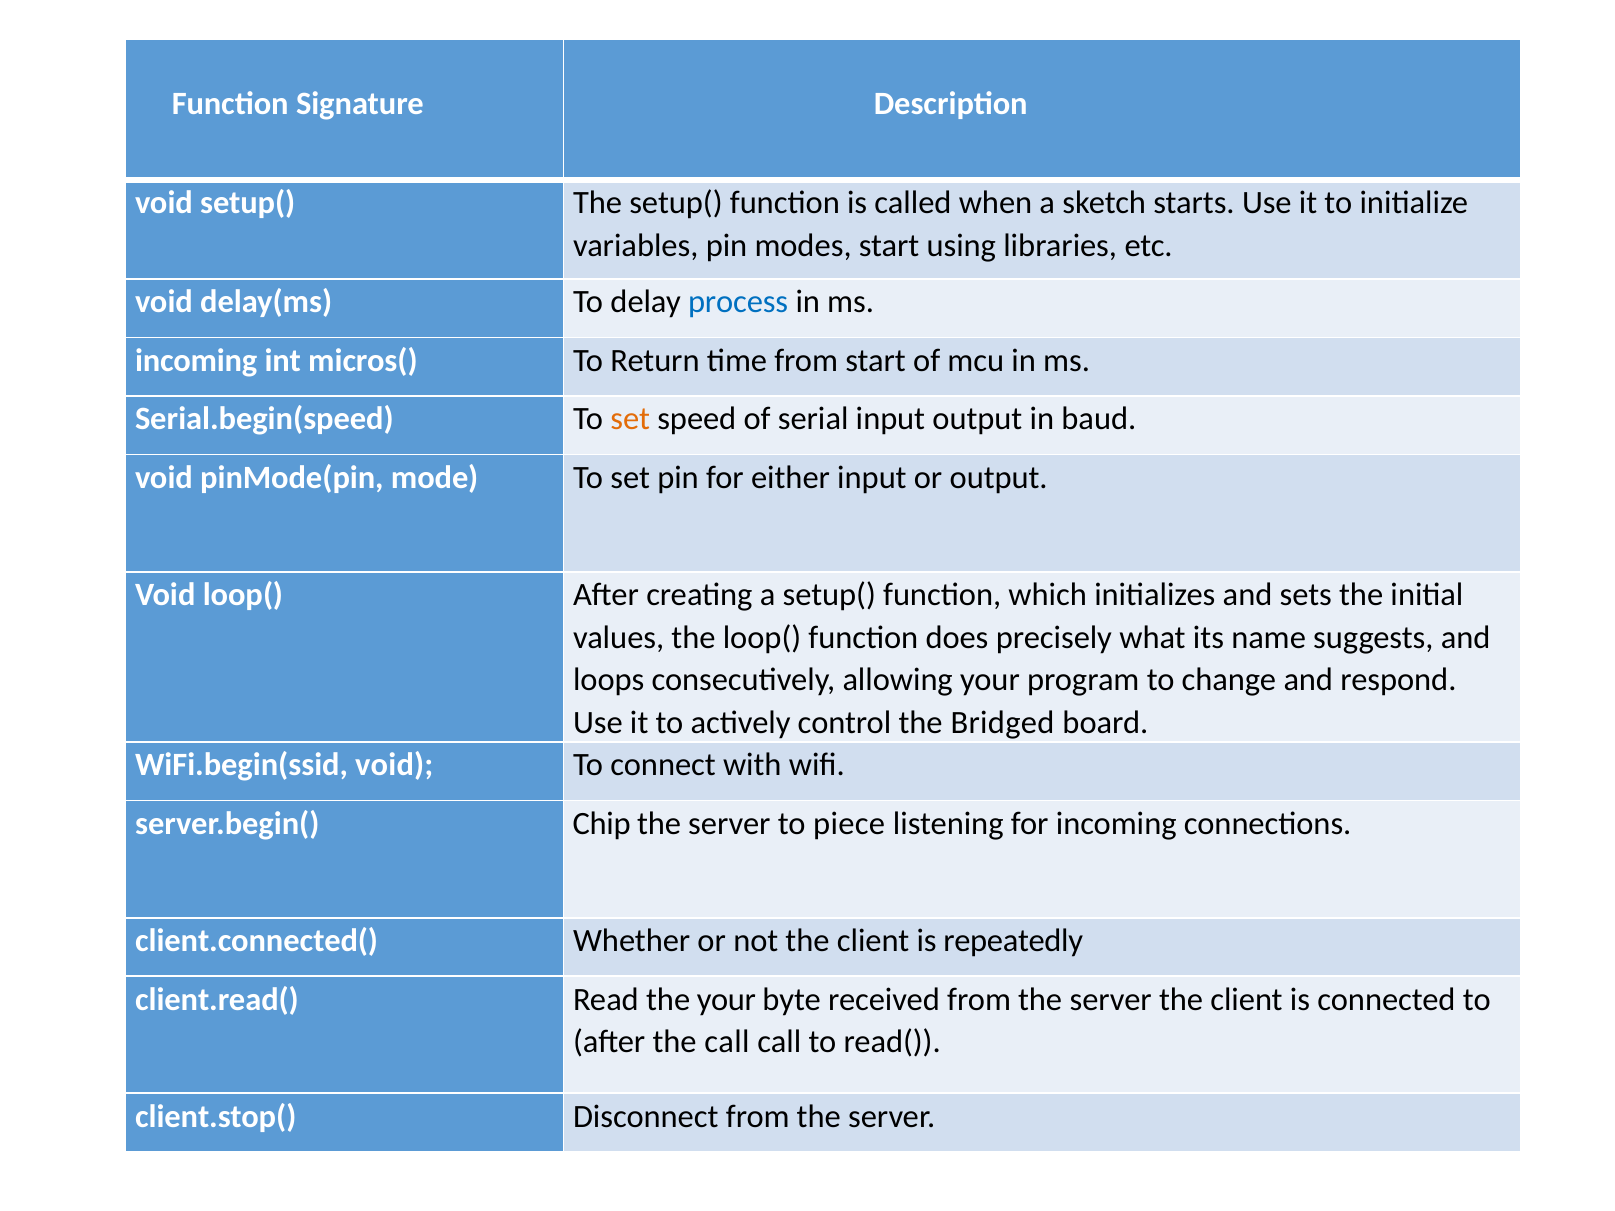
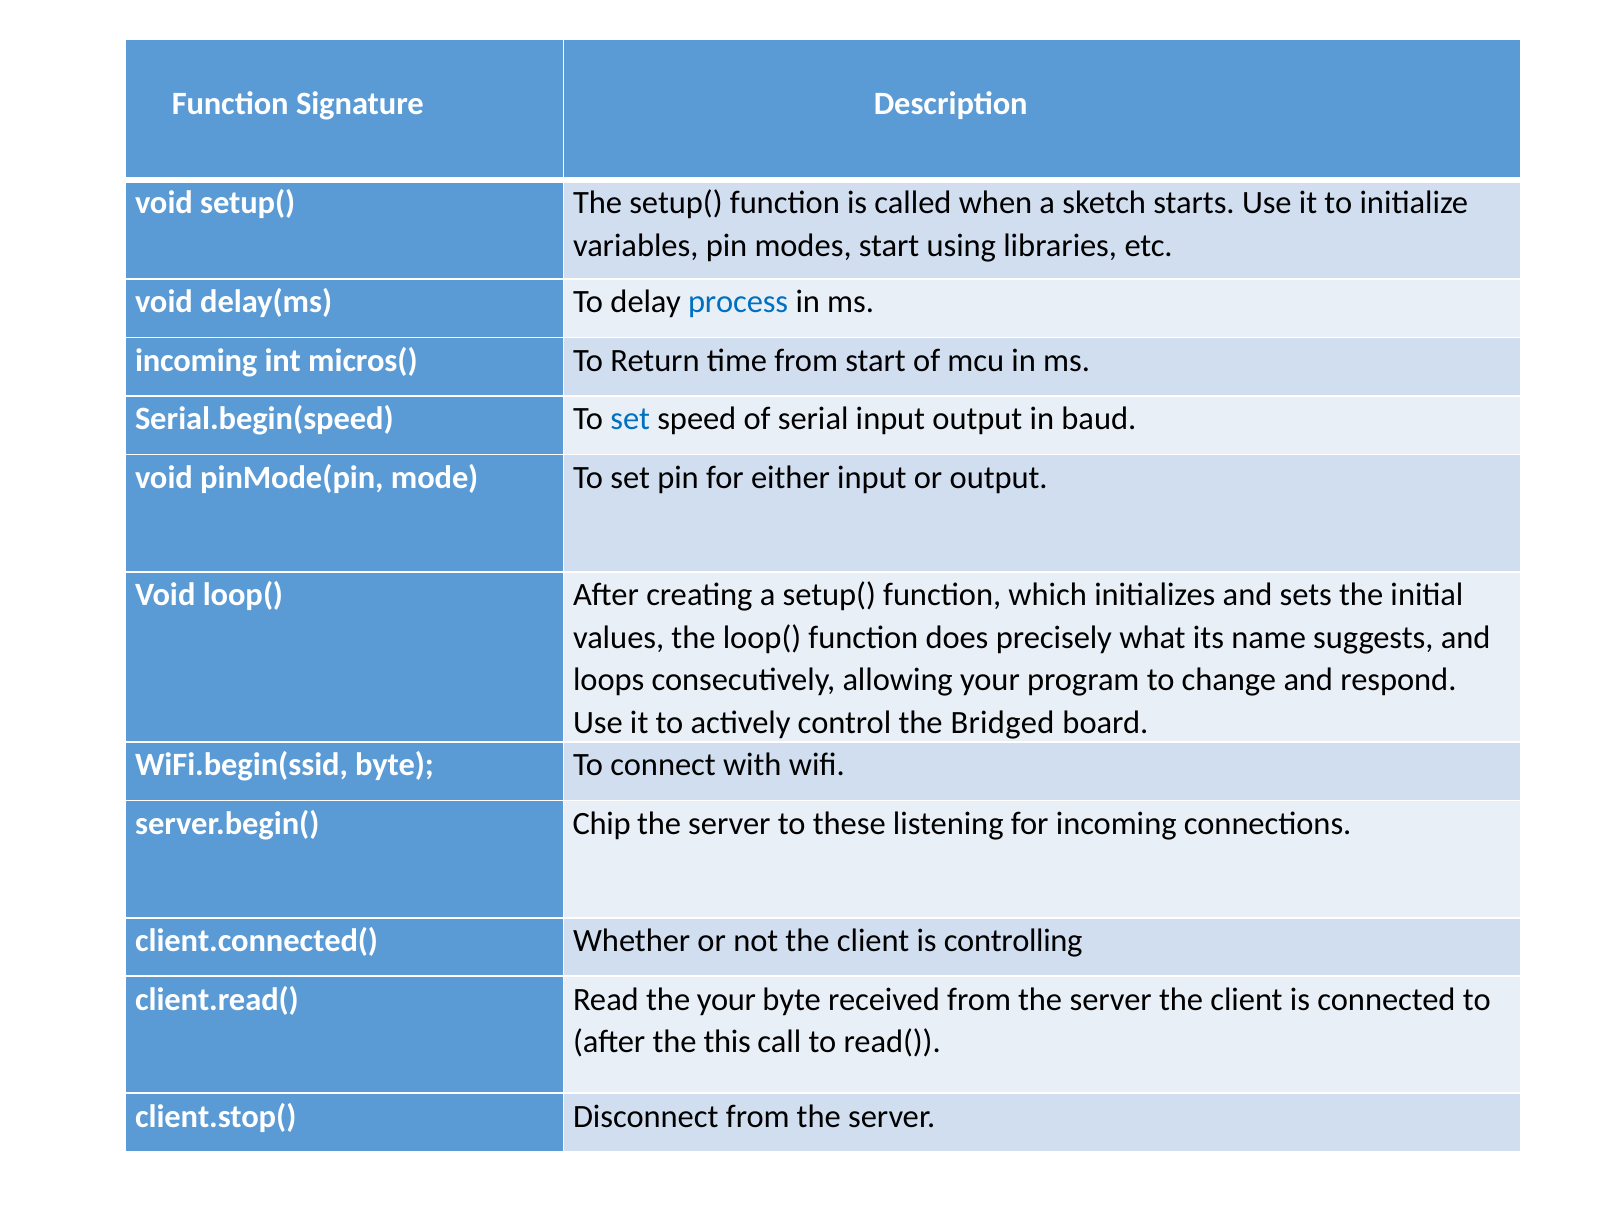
set colour: orange -> blue (630, 419)
WiFi.begin(ssid void: void -> byte (394, 765)
piece: piece -> these (849, 824)
repeatedly: repeatedly -> controlling (1013, 941)
the call: call -> this (727, 1042)
